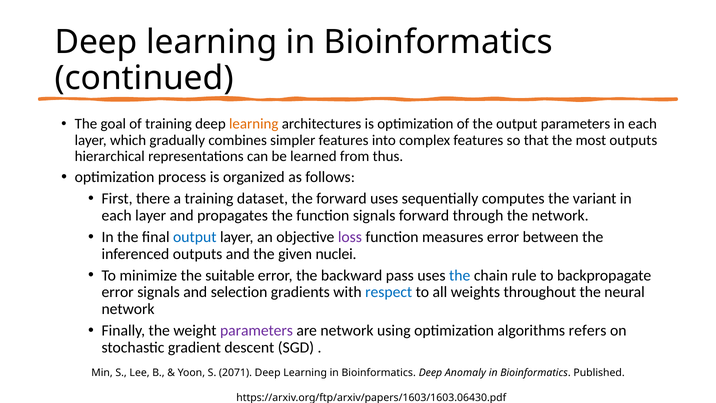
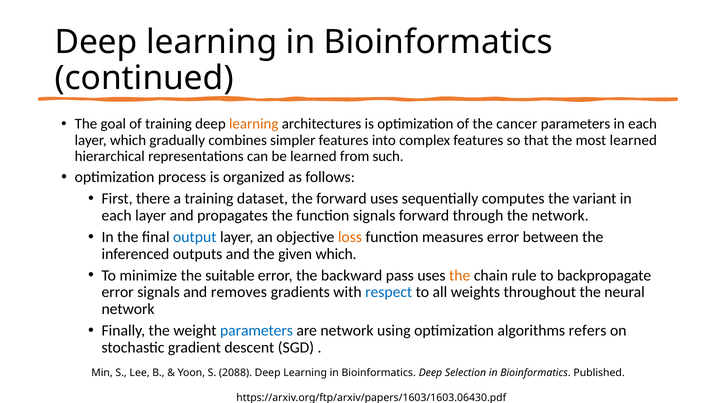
the output: output -> cancer (517, 124)
most outputs: outputs -> learned (633, 140)
thus: thus -> such (388, 156)
loss colour: purple -> orange (350, 237)
given nuclei: nuclei -> which (336, 254)
the colour: blue -> orange (460, 275)
selection: selection -> removes (239, 292)
parameters colour: purple -> blue (257, 330)
2071: 2071 -> 2088 (235, 372)
Anomaly: Anomaly -> Selection (465, 372)
